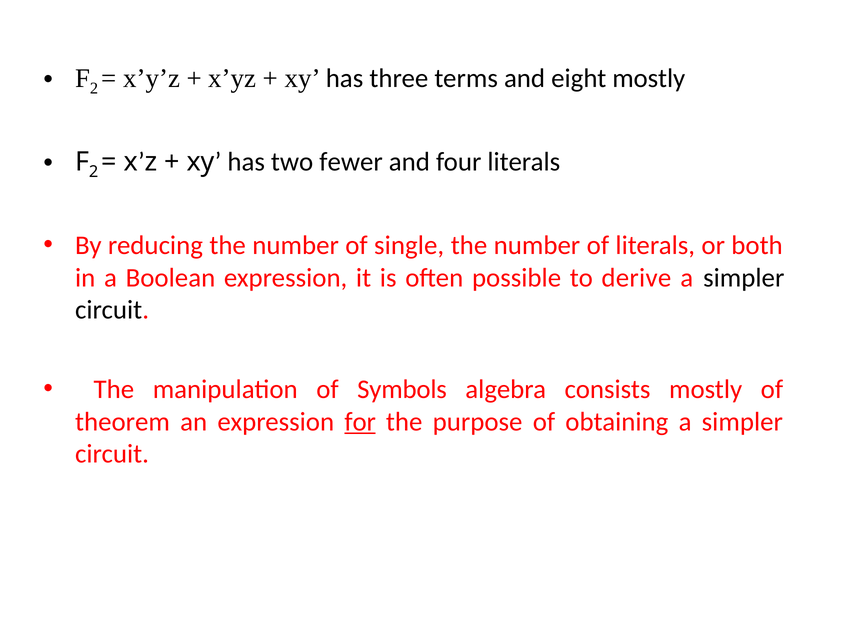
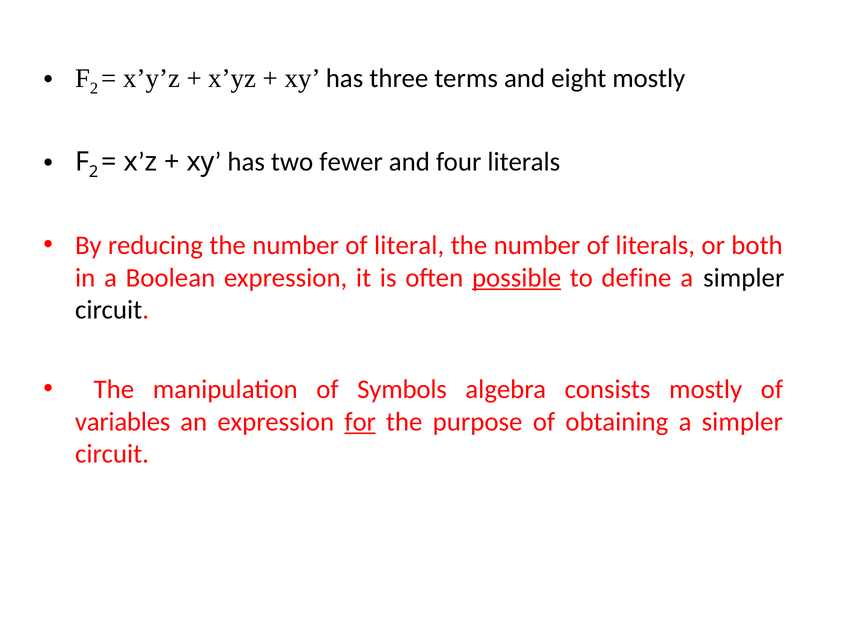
single: single -> literal (409, 245)
possible underline: none -> present (517, 277)
derive: derive -> define (636, 277)
theorem: theorem -> variables (123, 421)
